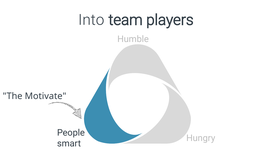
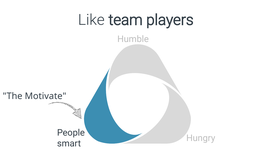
Into: Into -> Like (91, 20)
